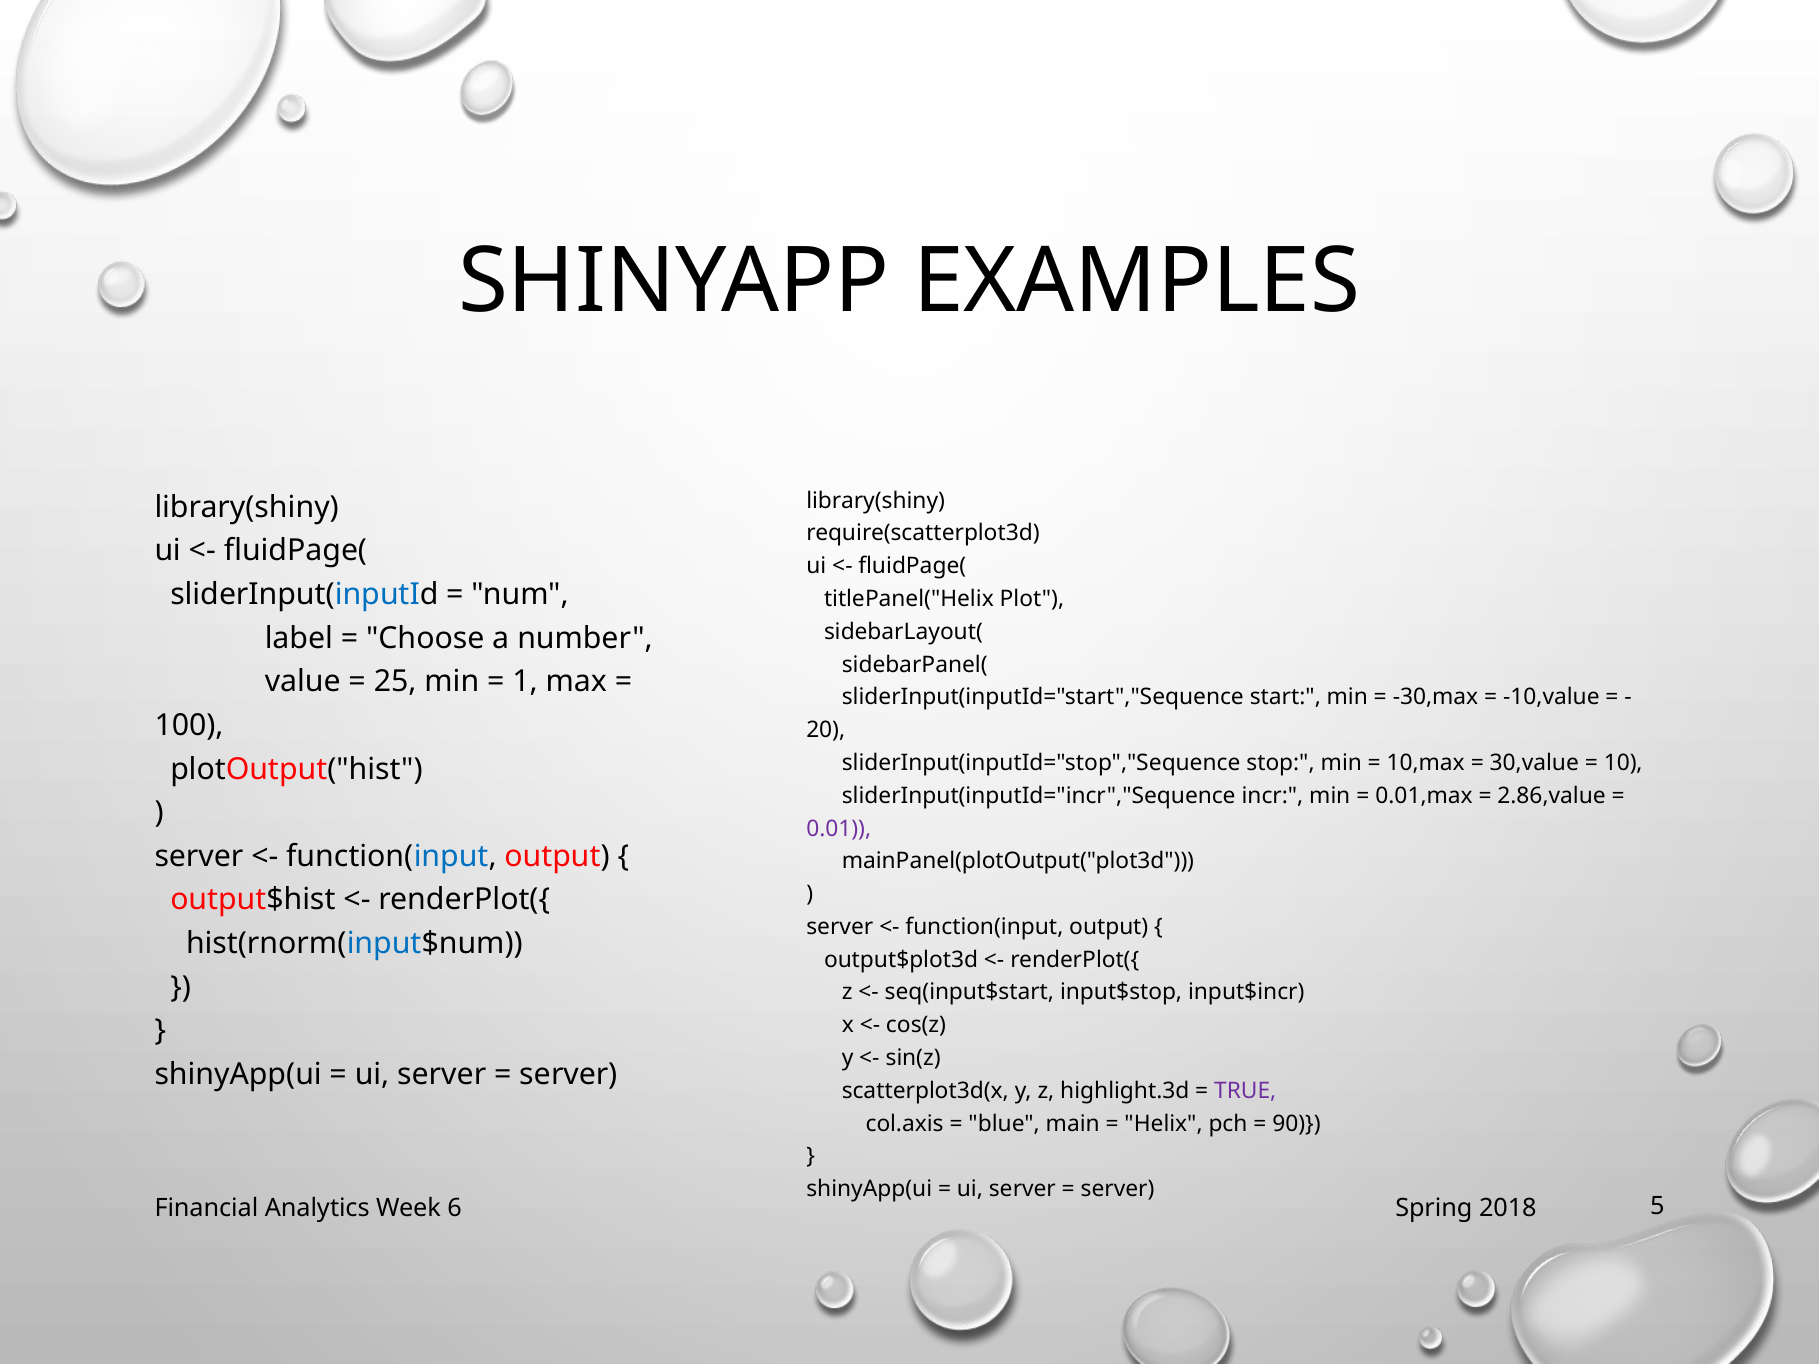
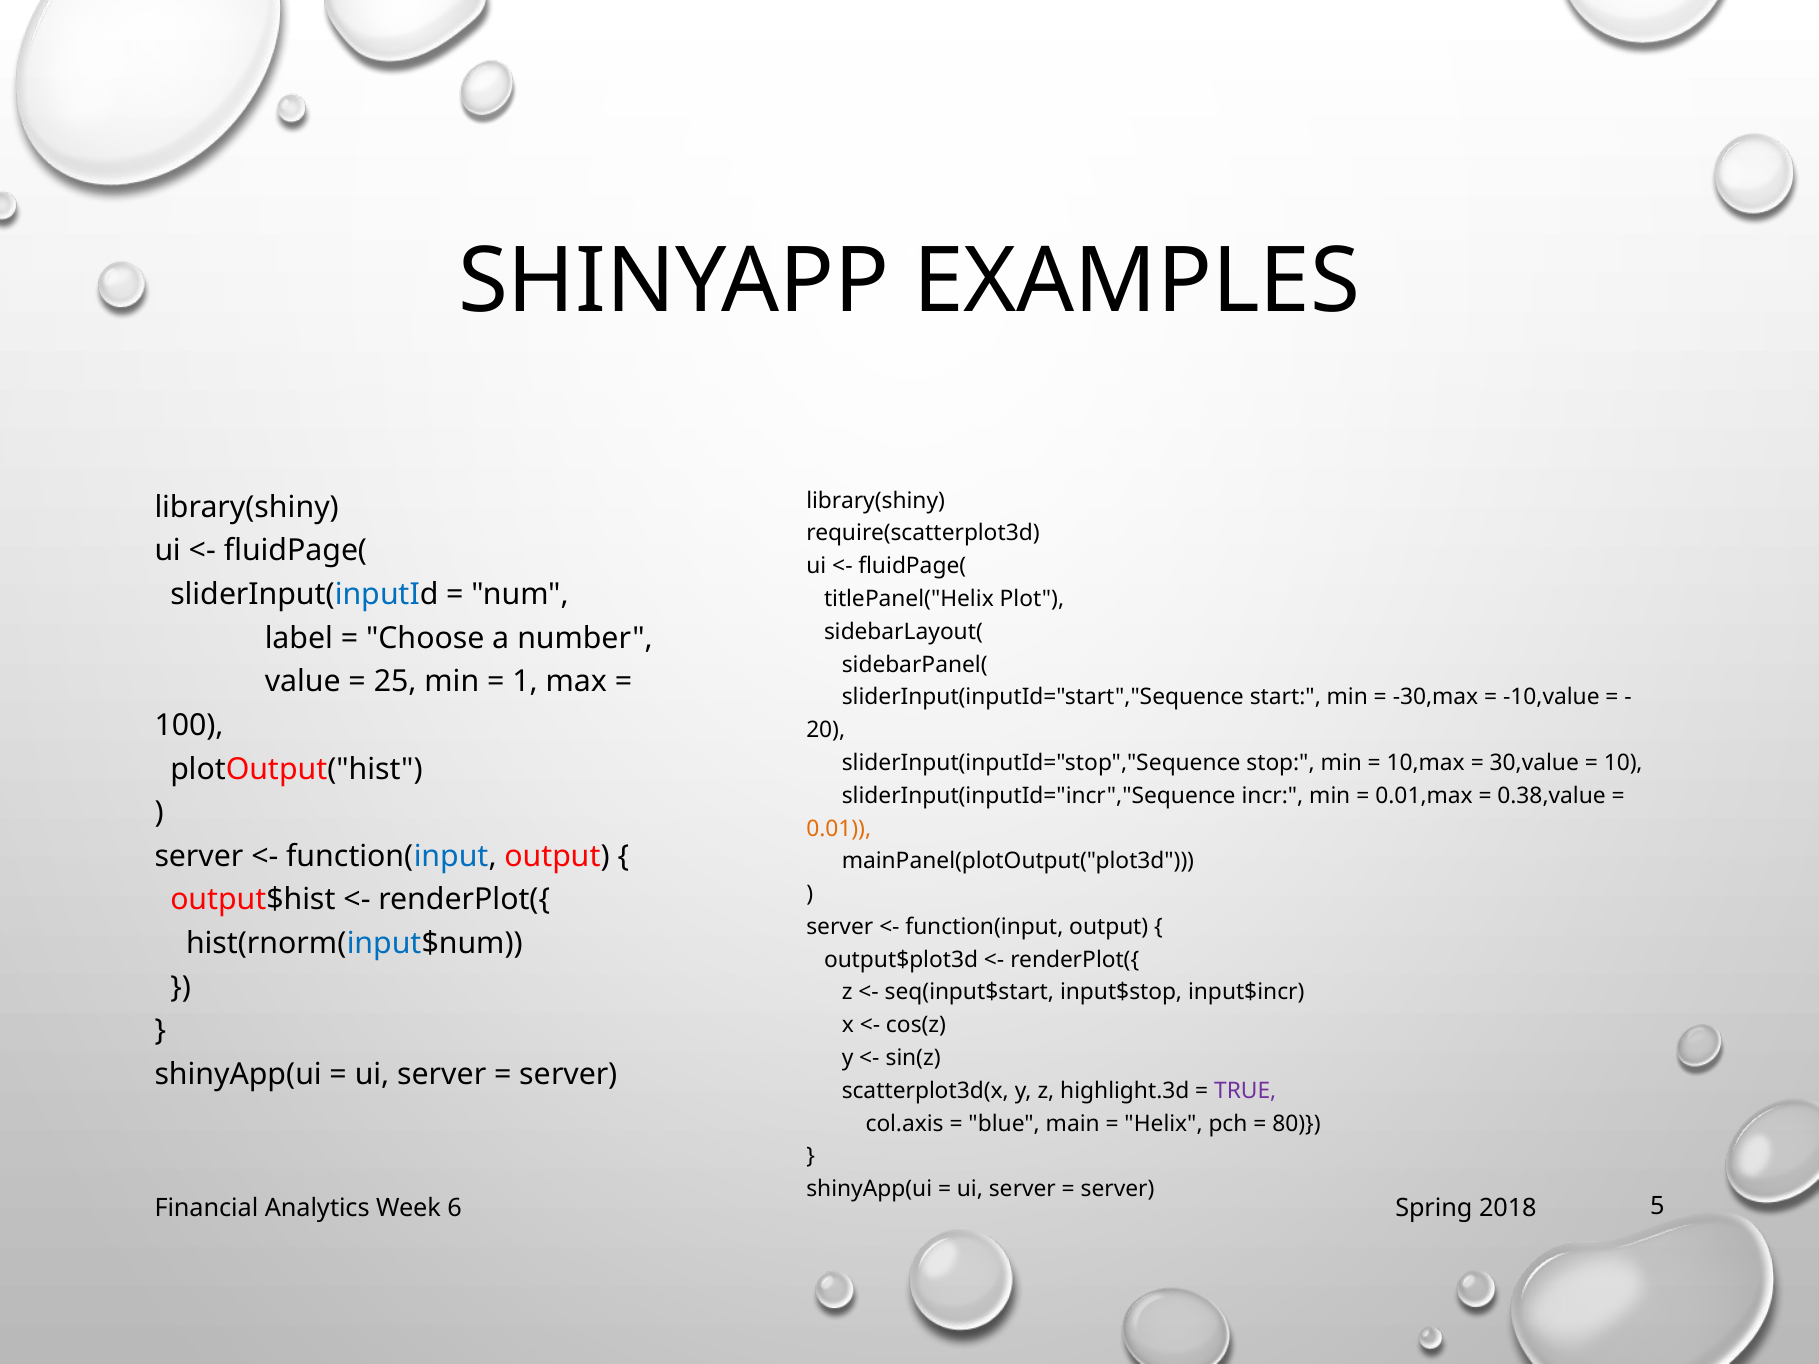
2.86,value: 2.86,value -> 0.38,value (1552, 796)
0.01 colour: purple -> orange (839, 829)
90: 90 -> 80 (1297, 1124)
